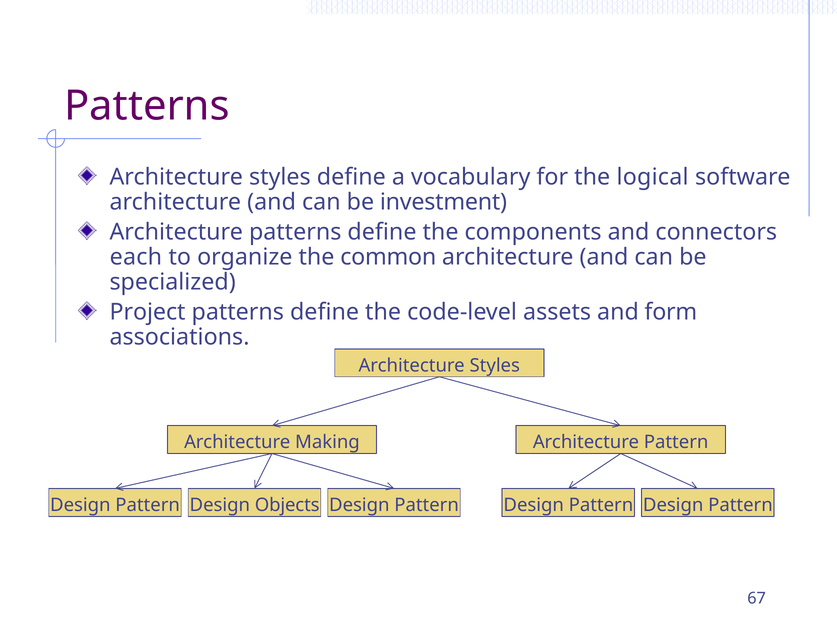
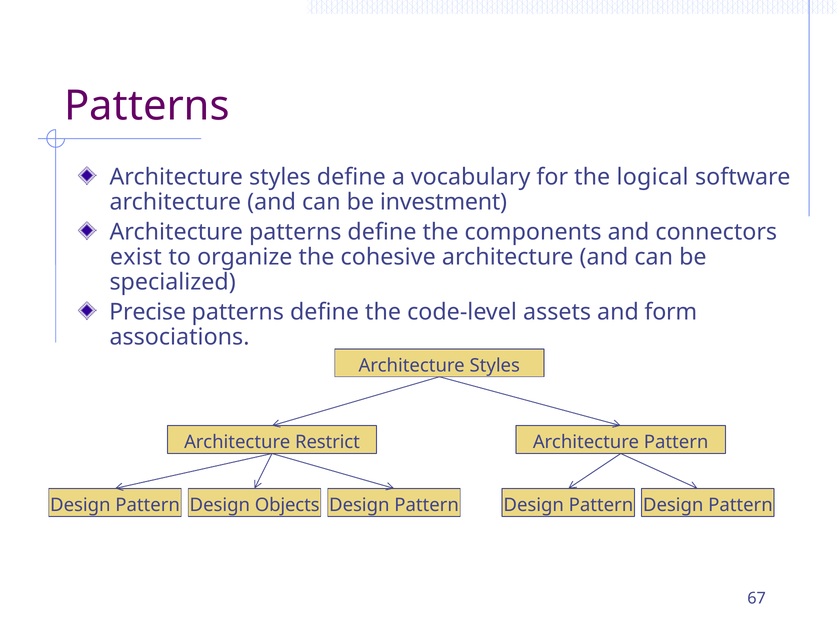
each: each -> exist (136, 257)
common: common -> cohesive (388, 257)
Project: Project -> Precise (148, 312)
Making: Making -> Restrict (327, 442)
